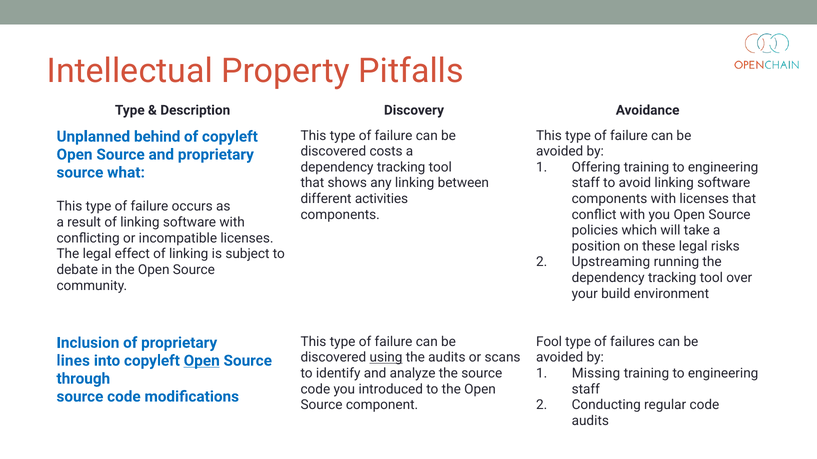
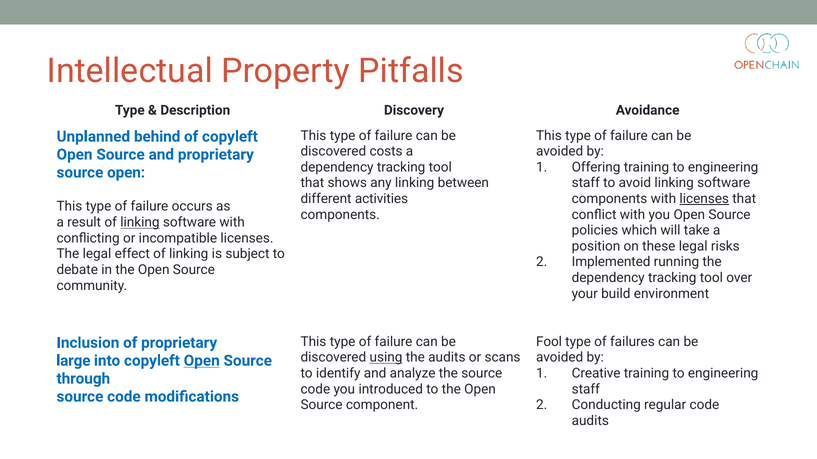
source what: what -> open (126, 173)
licenses underline: none -> present (704, 199)
linking underline: none -> present (140, 223)
Upstreaming: Upstreaming -> Implemented (611, 262)
lines: lines -> large (73, 361)
Missing: Missing -> Creative (596, 374)
